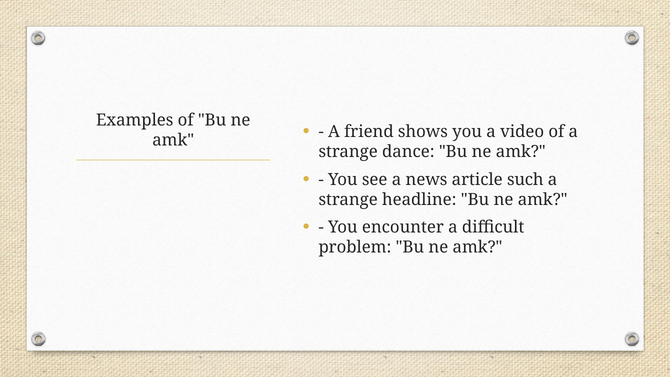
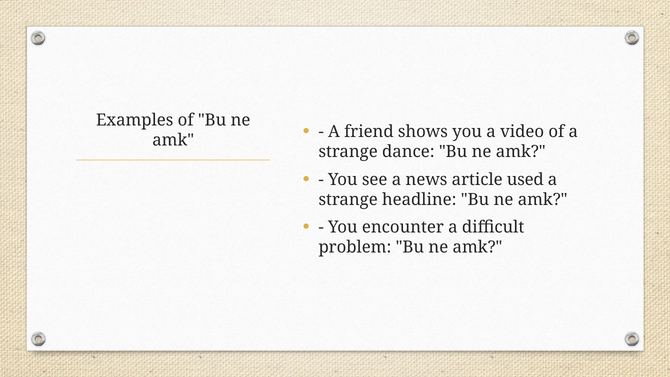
such: such -> used (525, 180)
